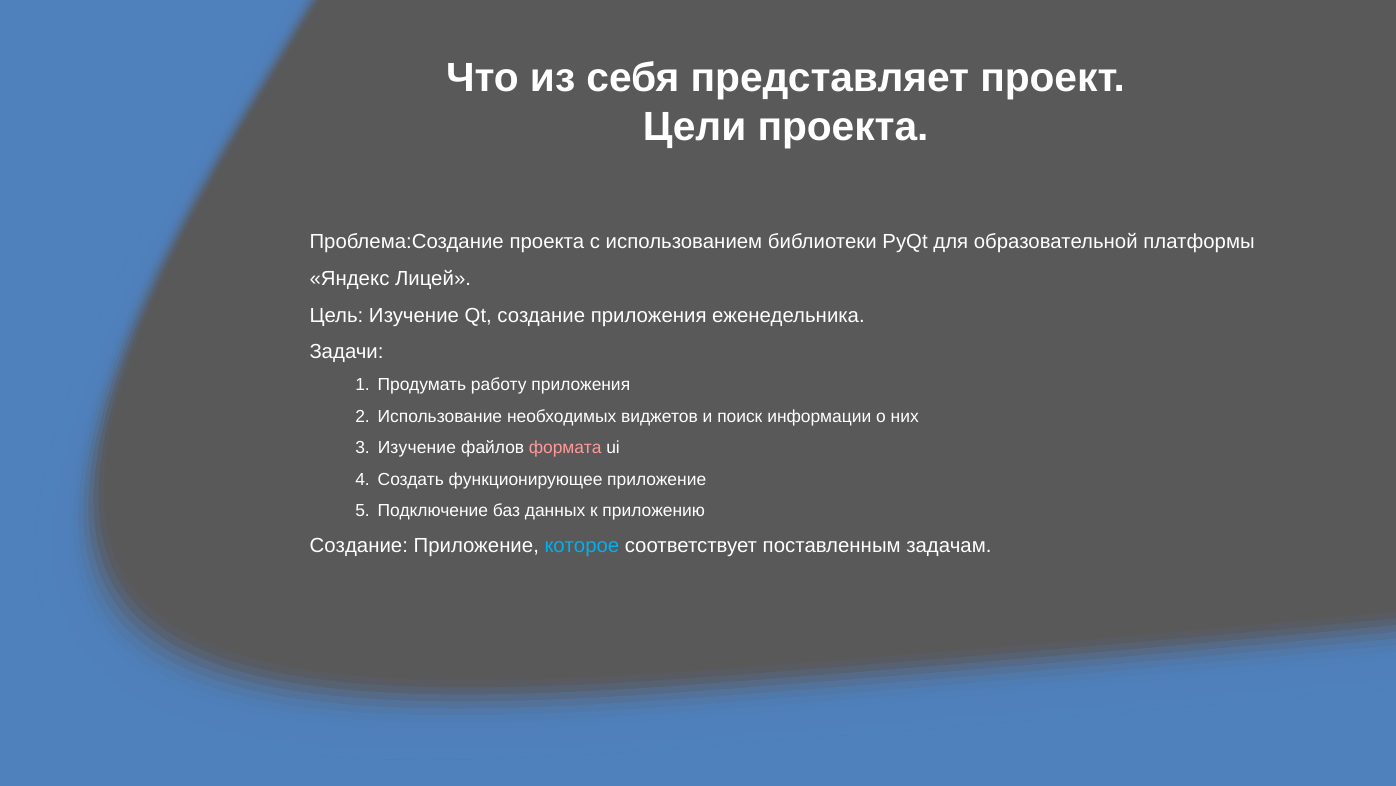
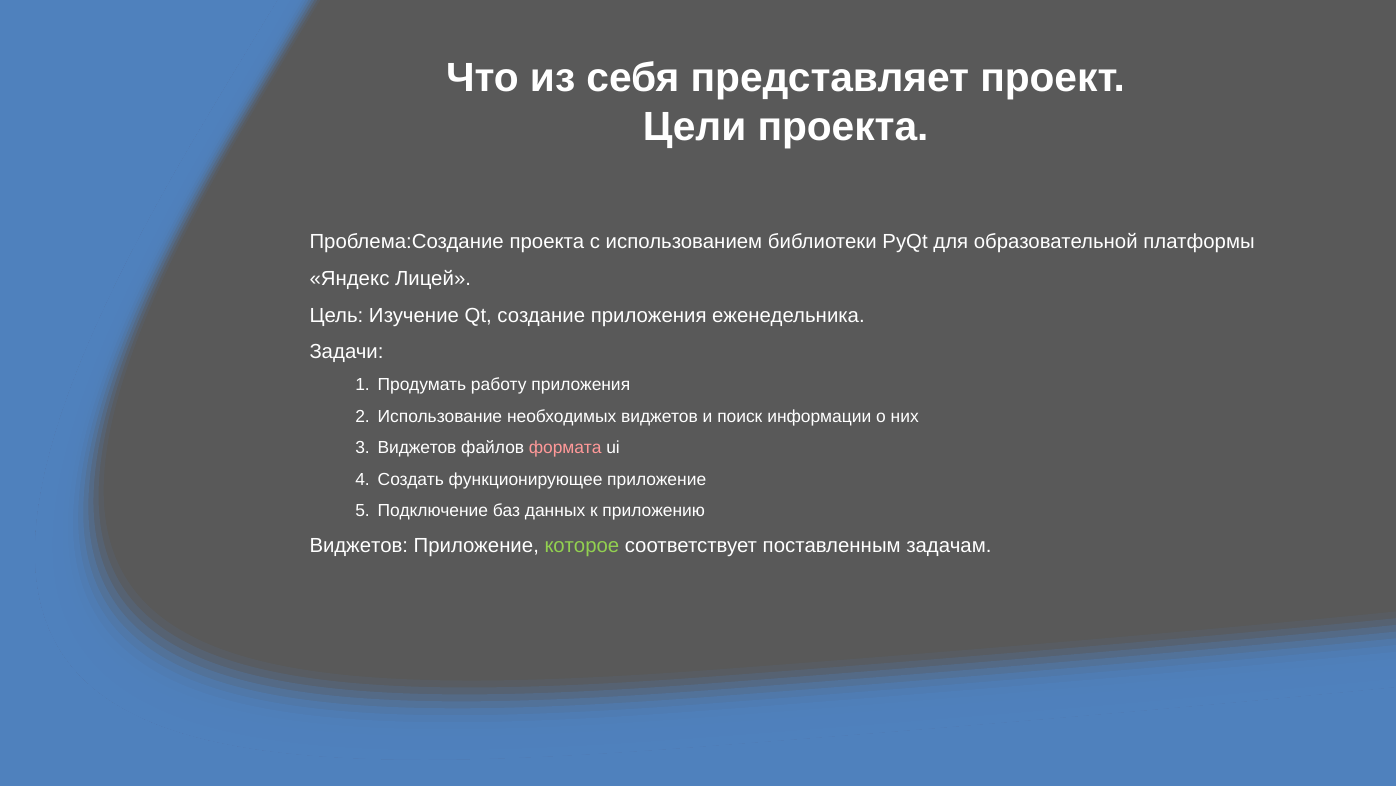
Изучение: Изучение -> Виджетов (417, 447)
Создание: Создание -> Виджетов (359, 545)
которое colour: light blue -> light green (582, 545)
